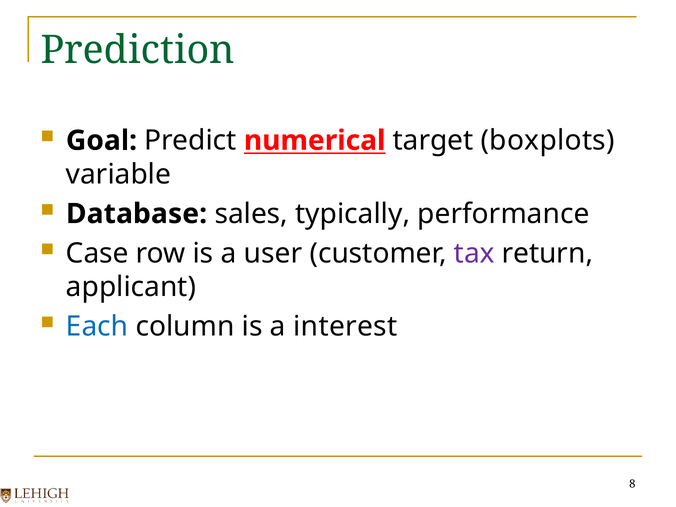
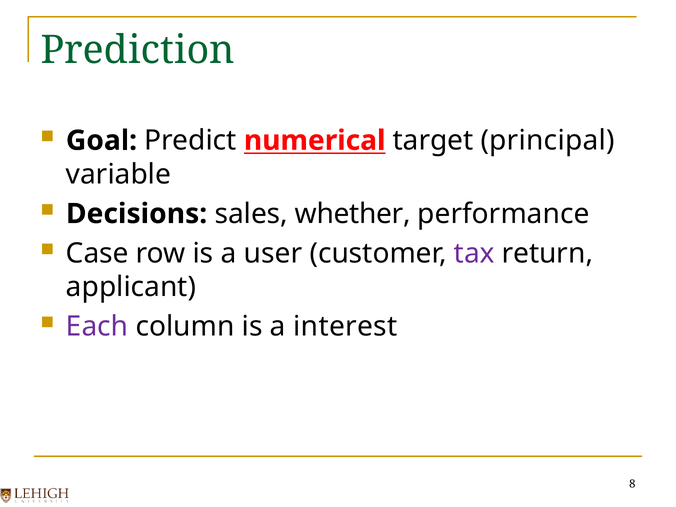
boxplots: boxplots -> principal (548, 141)
Database: Database -> Decisions (137, 214)
typically: typically -> whether (353, 214)
Each colour: blue -> purple (97, 326)
